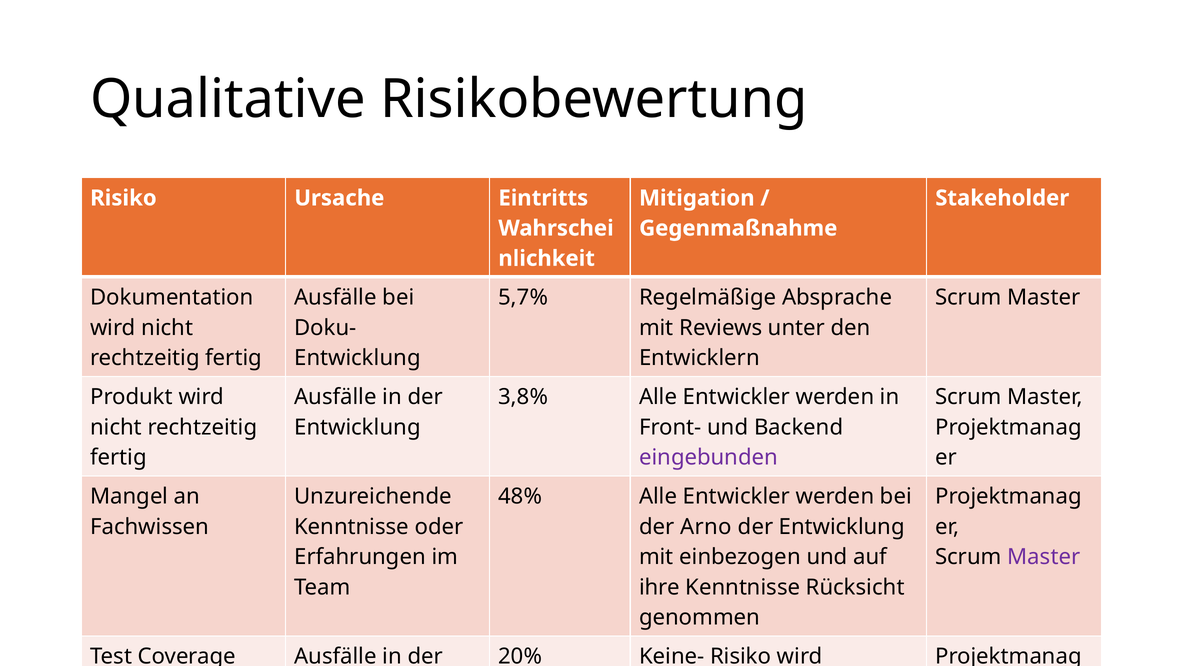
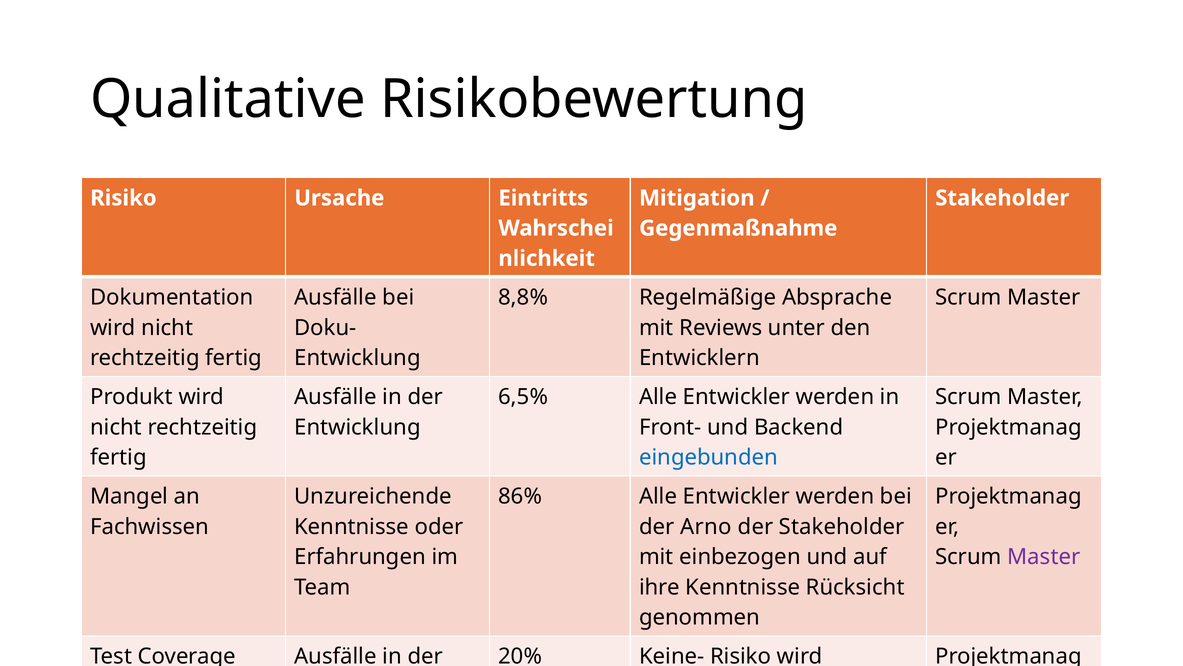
5,7%: 5,7% -> 8,8% (523, 297)
3,8%: 3,8% -> 6,5% (523, 397)
eingebunden colour: purple -> blue (709, 457)
48%: 48% -> 86% (520, 496)
Entwicklung: Entwicklung -> Stakeholder (842, 526)
